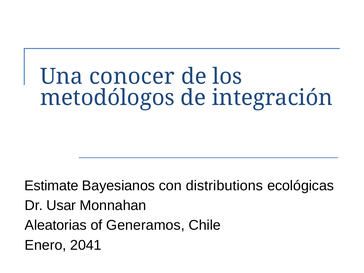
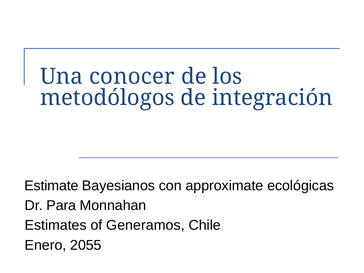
distributions: distributions -> approximate (224, 186)
Usar: Usar -> Para (61, 205)
Aleatorias: Aleatorias -> Estimates (56, 225)
2041: 2041 -> 2055 (86, 245)
